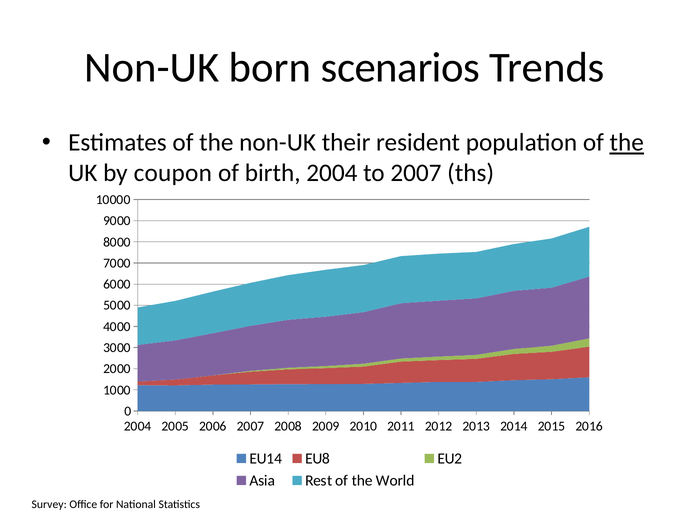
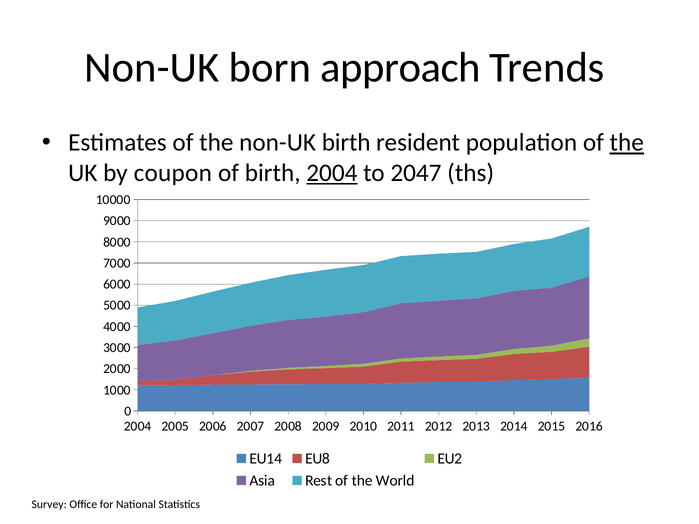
scenarios: scenarios -> approach (400, 68)
non-UK their: their -> birth (346, 143)
2004 underline: none -> present (332, 173)
to 2007: 2007 -> 2047 (416, 173)
